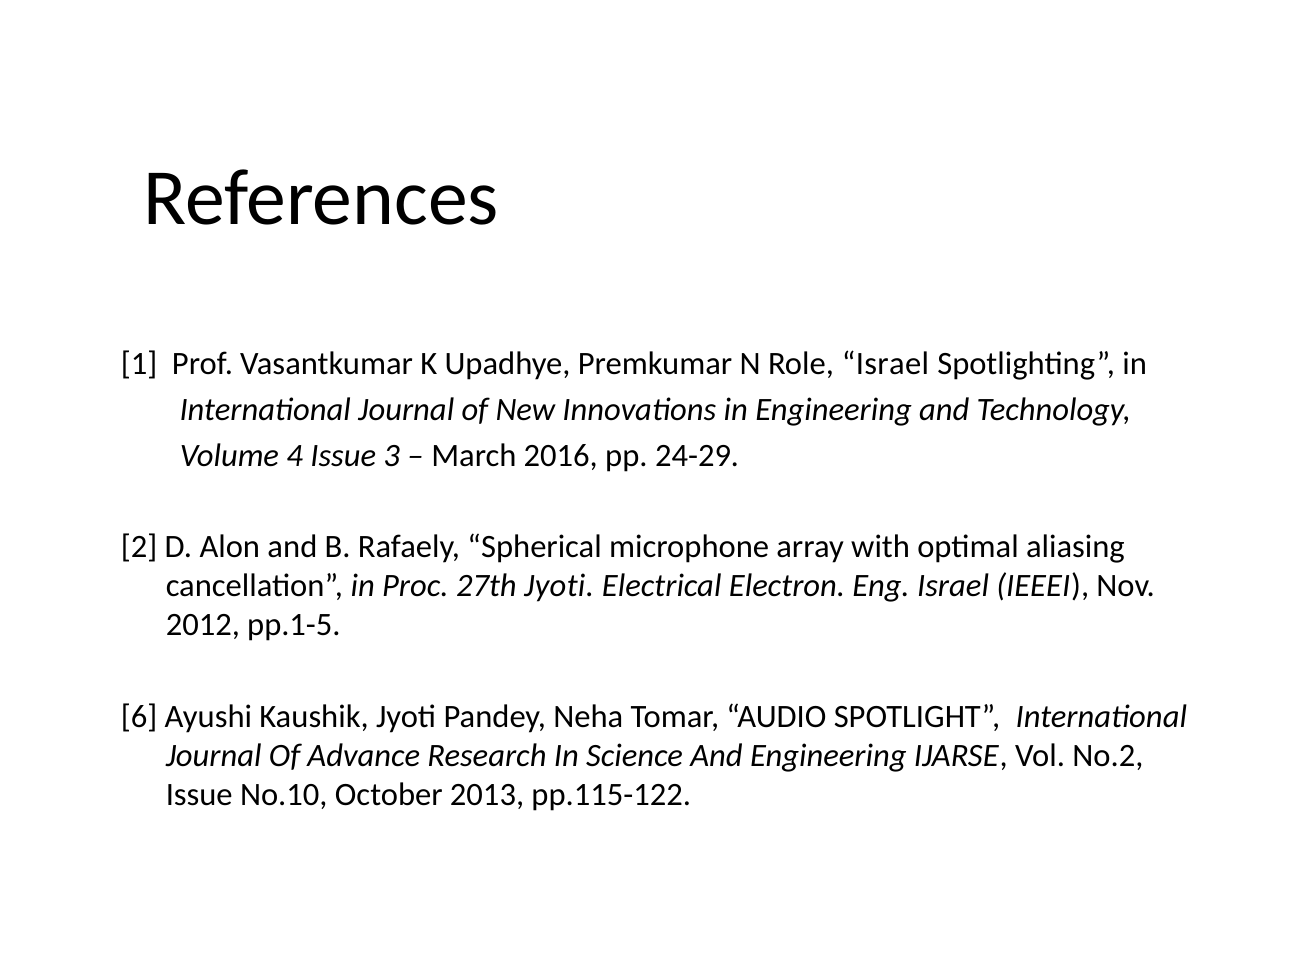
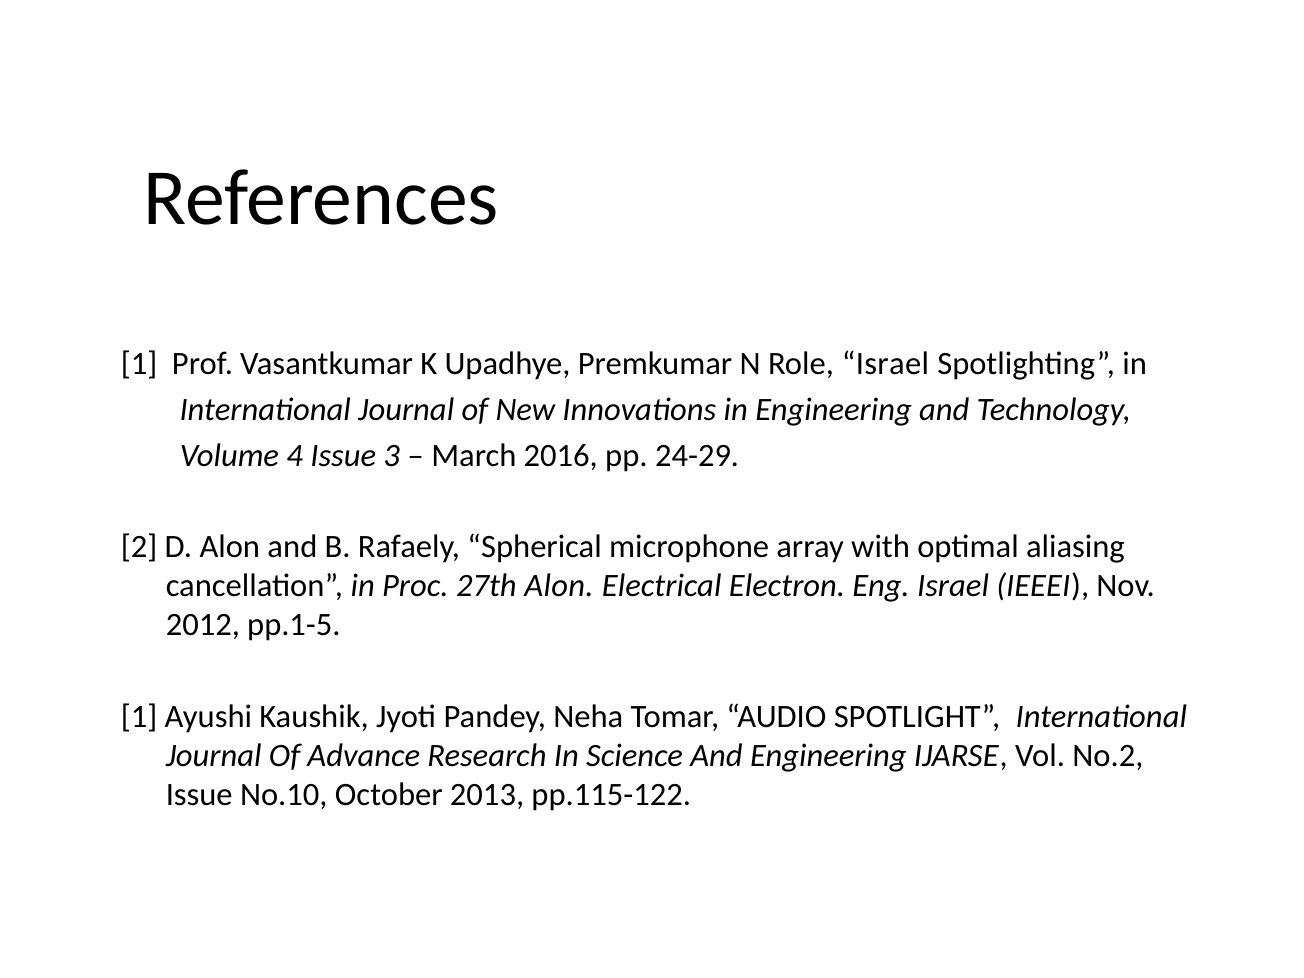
27th Jyoti: Jyoti -> Alon (559, 586)
6: 6 -> 1 (139, 716)
